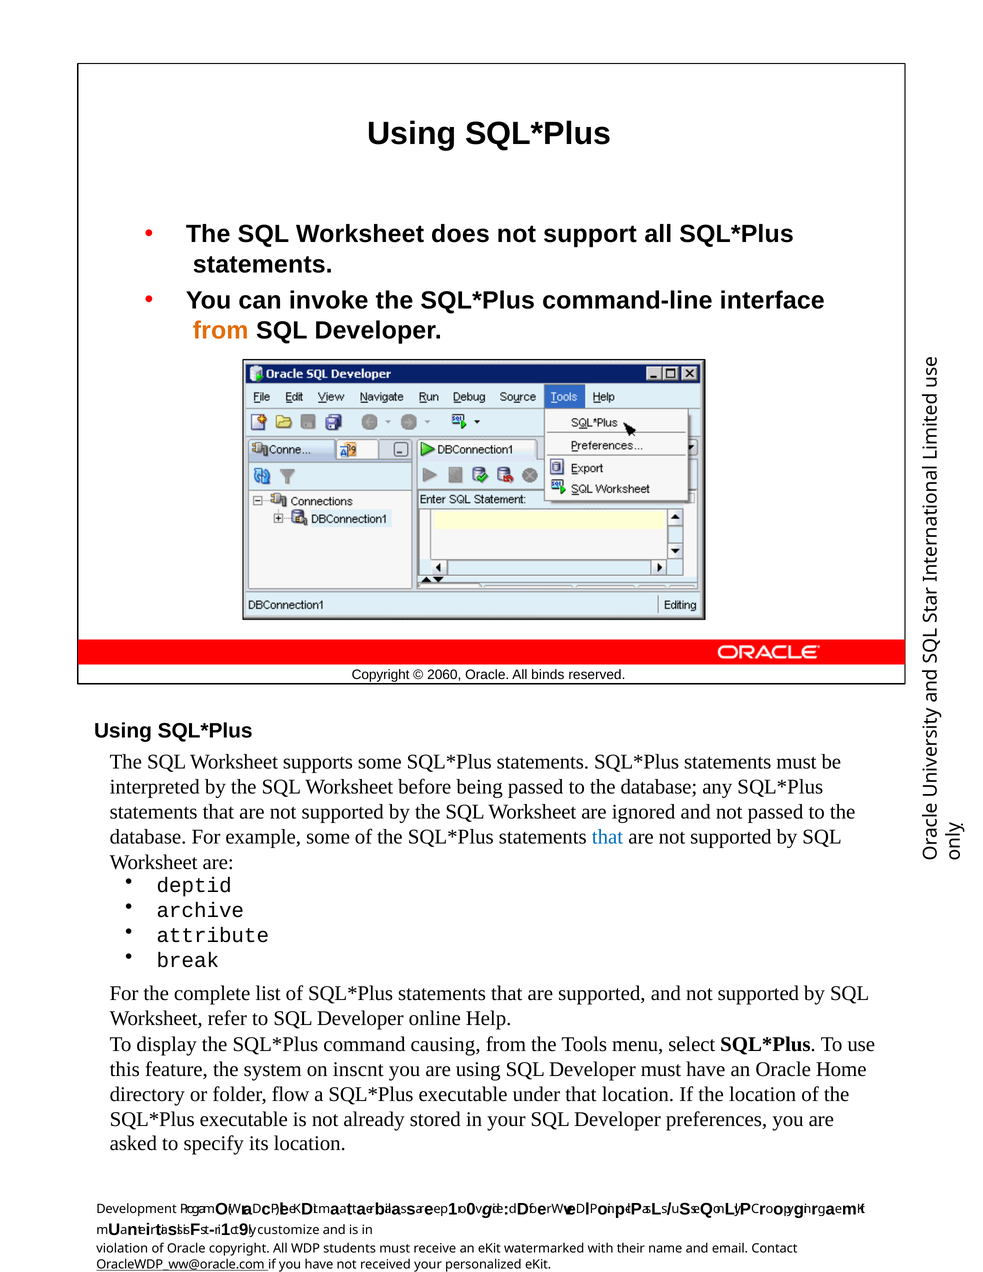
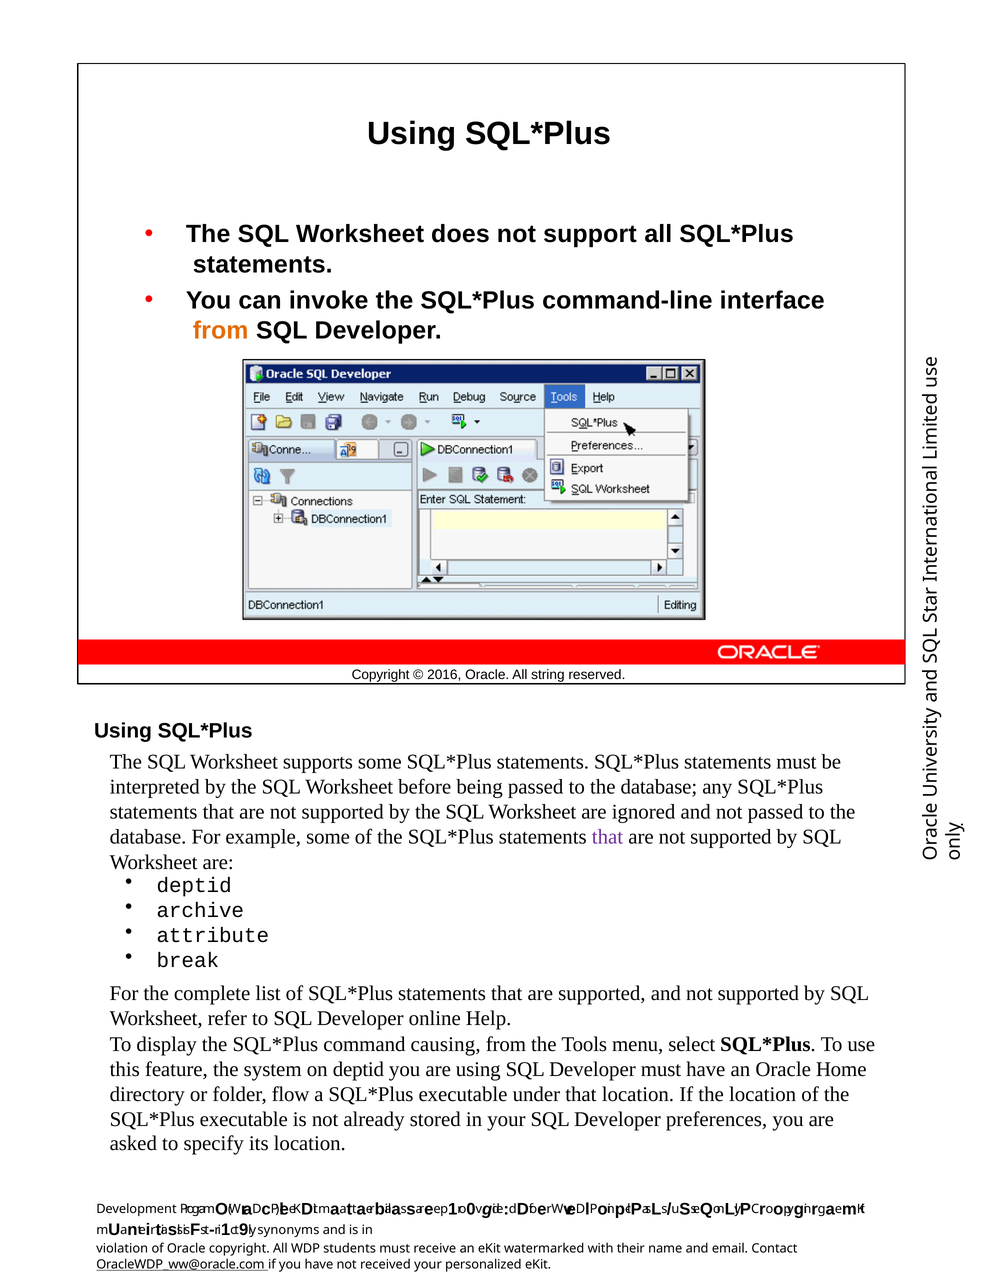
2060: 2060 -> 2016 (444, 675)
binds: binds -> string (548, 675)
that colour: blue -> purple (607, 837)
on inscnt: inscnt -> deptid (358, 1069)
customize: customize -> synonyms (288, 1230)
